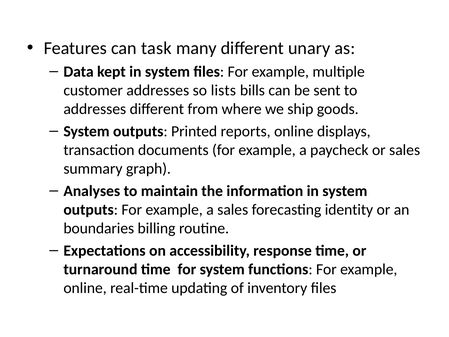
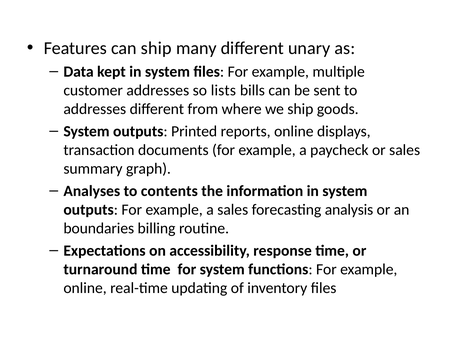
can task: task -> ship (156, 48)
maintain: maintain -> contents (169, 191)
identity: identity -> analysis (349, 209)
